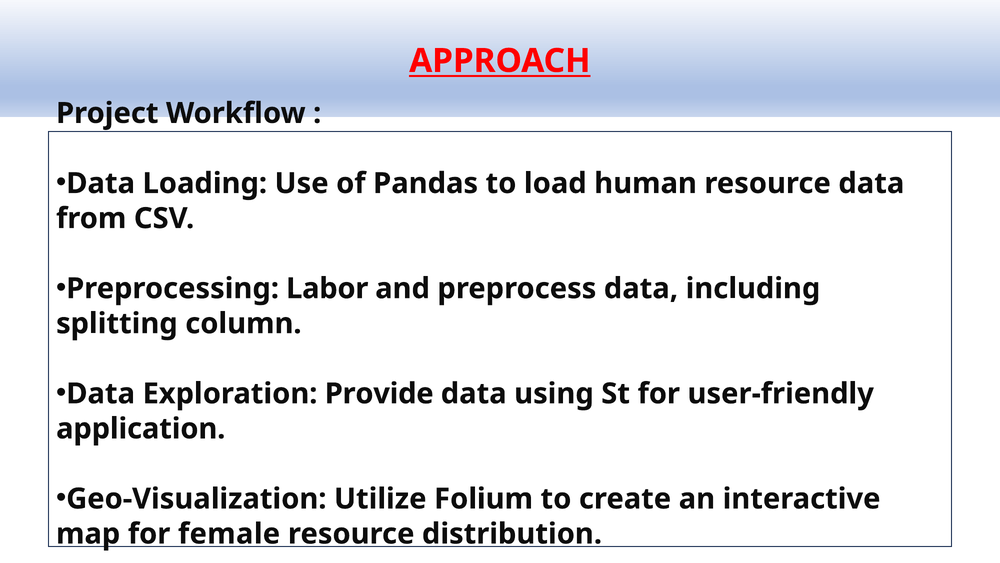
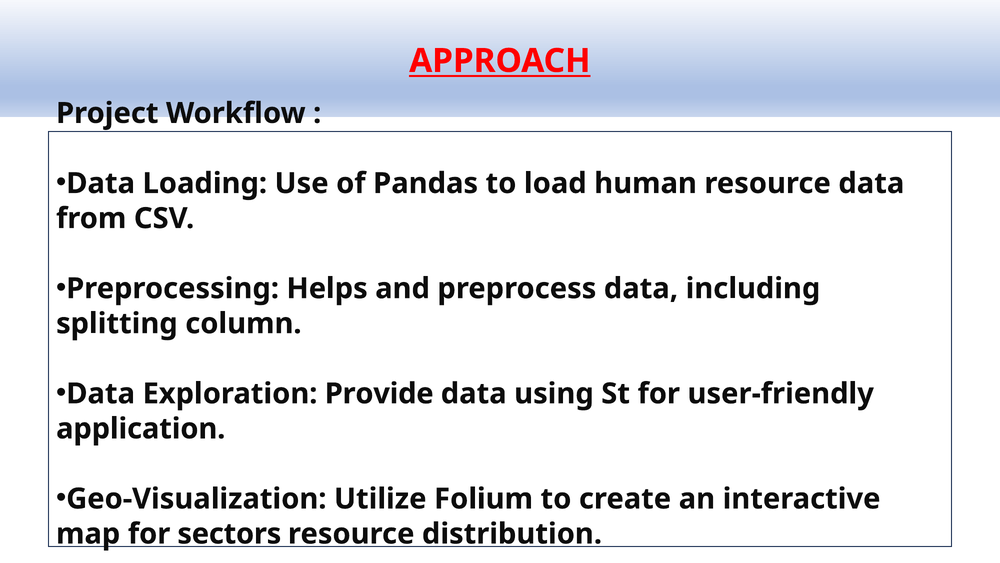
Labor: Labor -> Helps (327, 288)
female: female -> sectors (229, 533)
